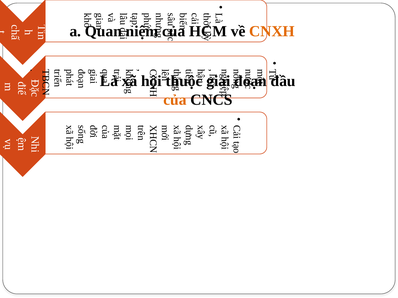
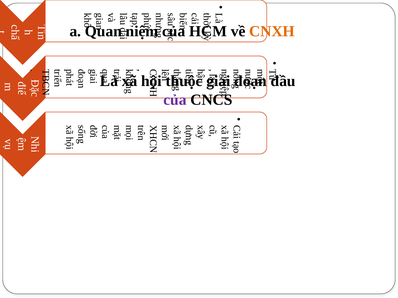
của colour: orange -> purple (175, 100)
